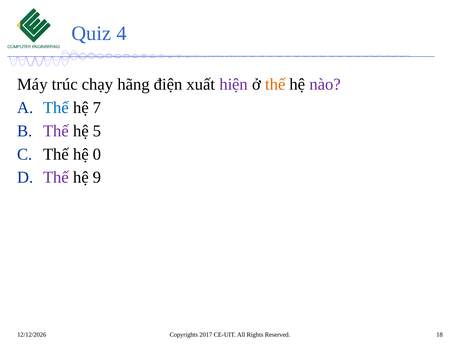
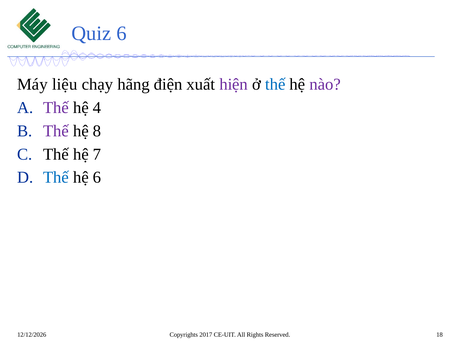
Quiz 4: 4 -> 6 (122, 33)
trúc: trúc -> liệu (65, 84)
thế colour: orange -> blue (275, 84)
Thế colour: blue -> purple (56, 108)
7: 7 -> 4 (97, 108)
5: 5 -> 8 (97, 131)
0: 0 -> 7 (97, 154)
Thế colour: purple -> blue (56, 177)
hệ 9: 9 -> 6 (97, 177)
